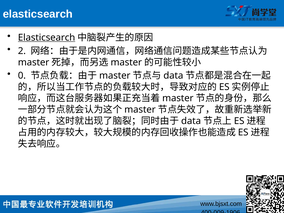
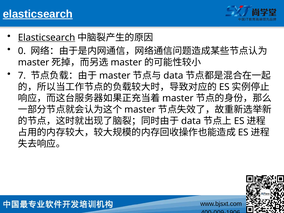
elasticsearch underline: none -> present (38, 14)
2: 2 -> 0 (22, 51)
0: 0 -> 7 (22, 76)
